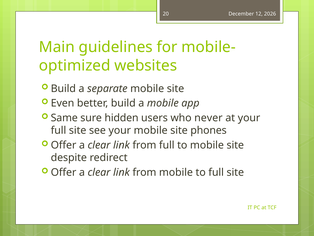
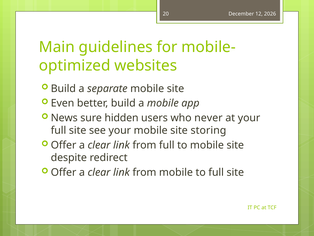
Same: Same -> News (64, 118)
phones: phones -> storing (208, 130)
